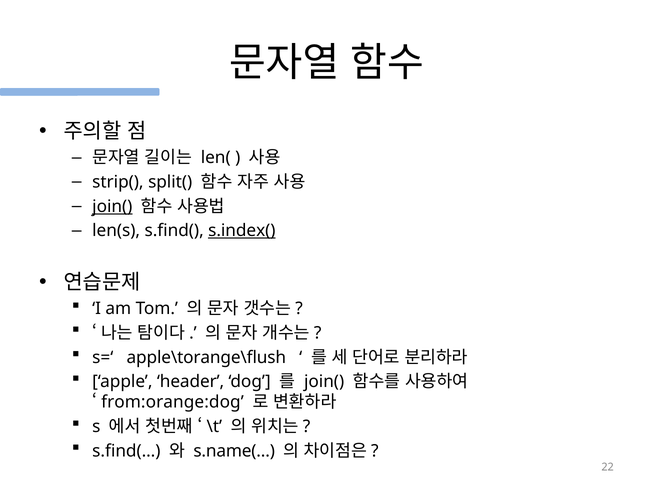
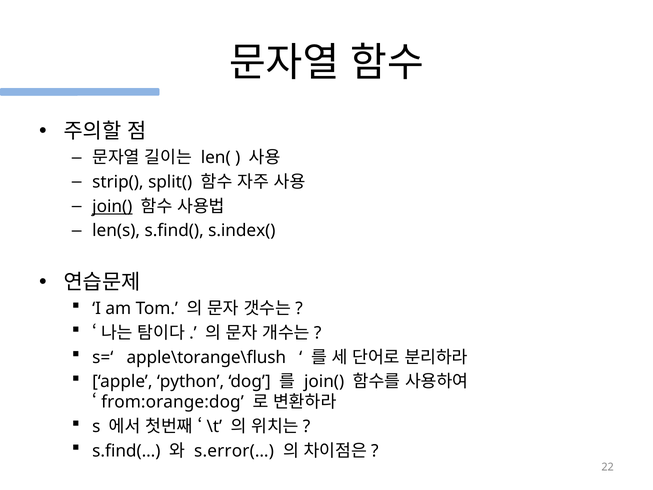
s.index( underline: present -> none (242, 231)
header: header -> python (191, 381)
s.name(…: s.name(… -> s.error(… (234, 451)
